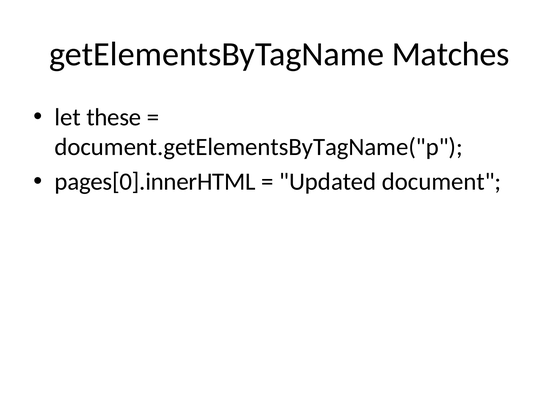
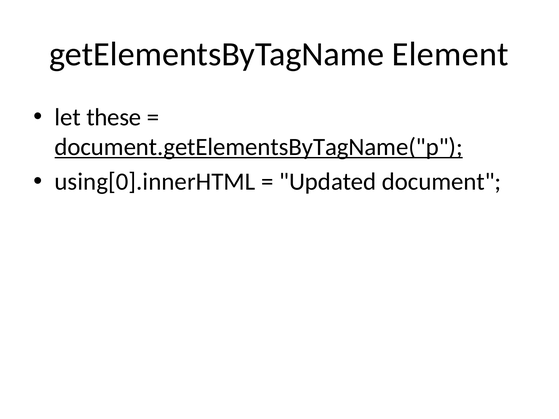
Matches: Matches -> Element (450, 54)
document.getElementsByTagName("p underline: none -> present (259, 147)
pages[0].innerHTML: pages[0].innerHTML -> using[0].innerHTML (155, 182)
